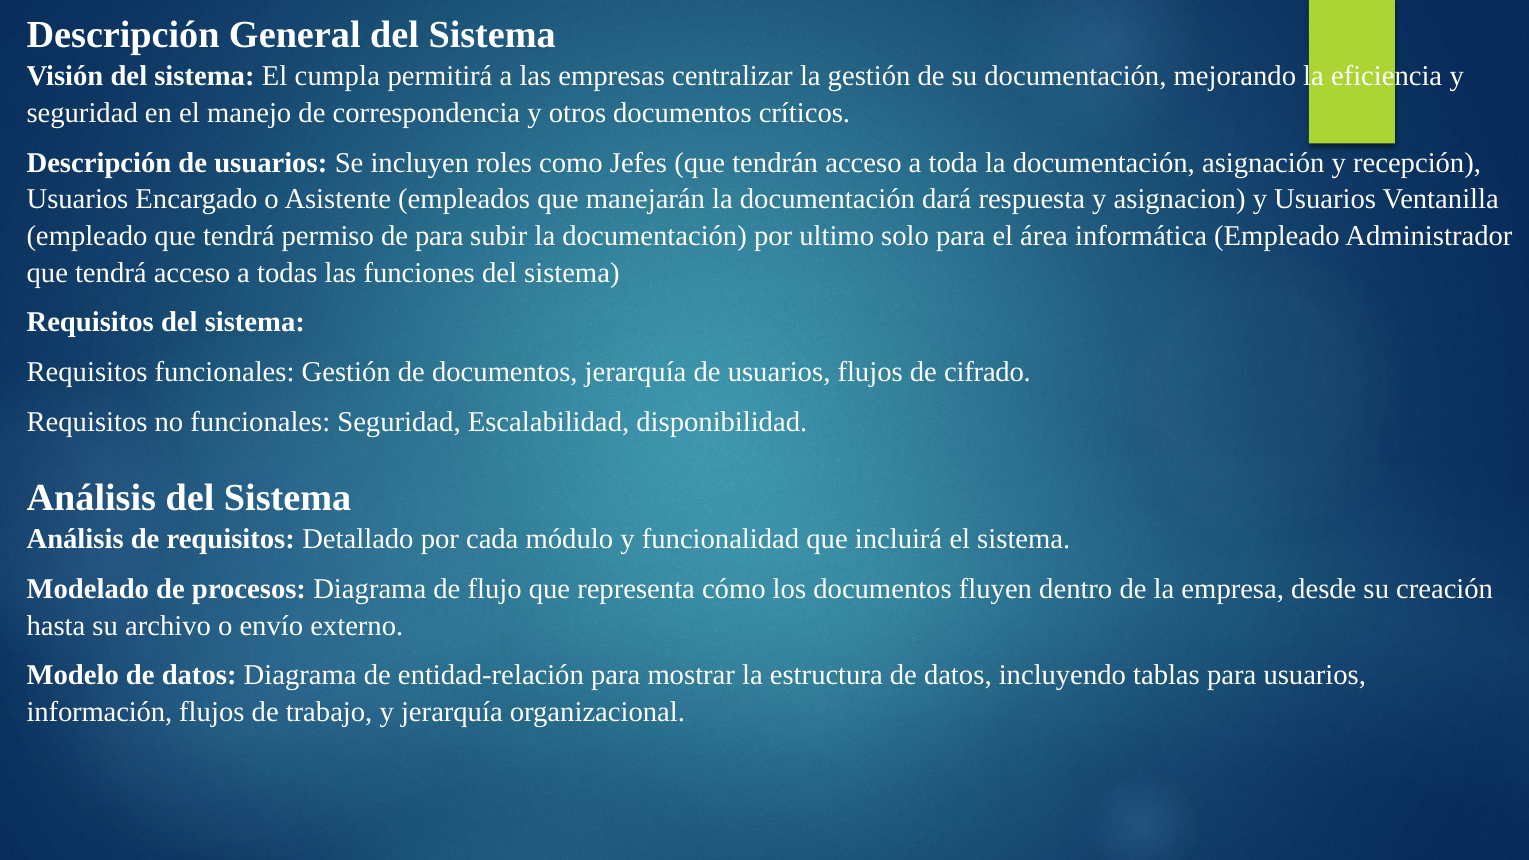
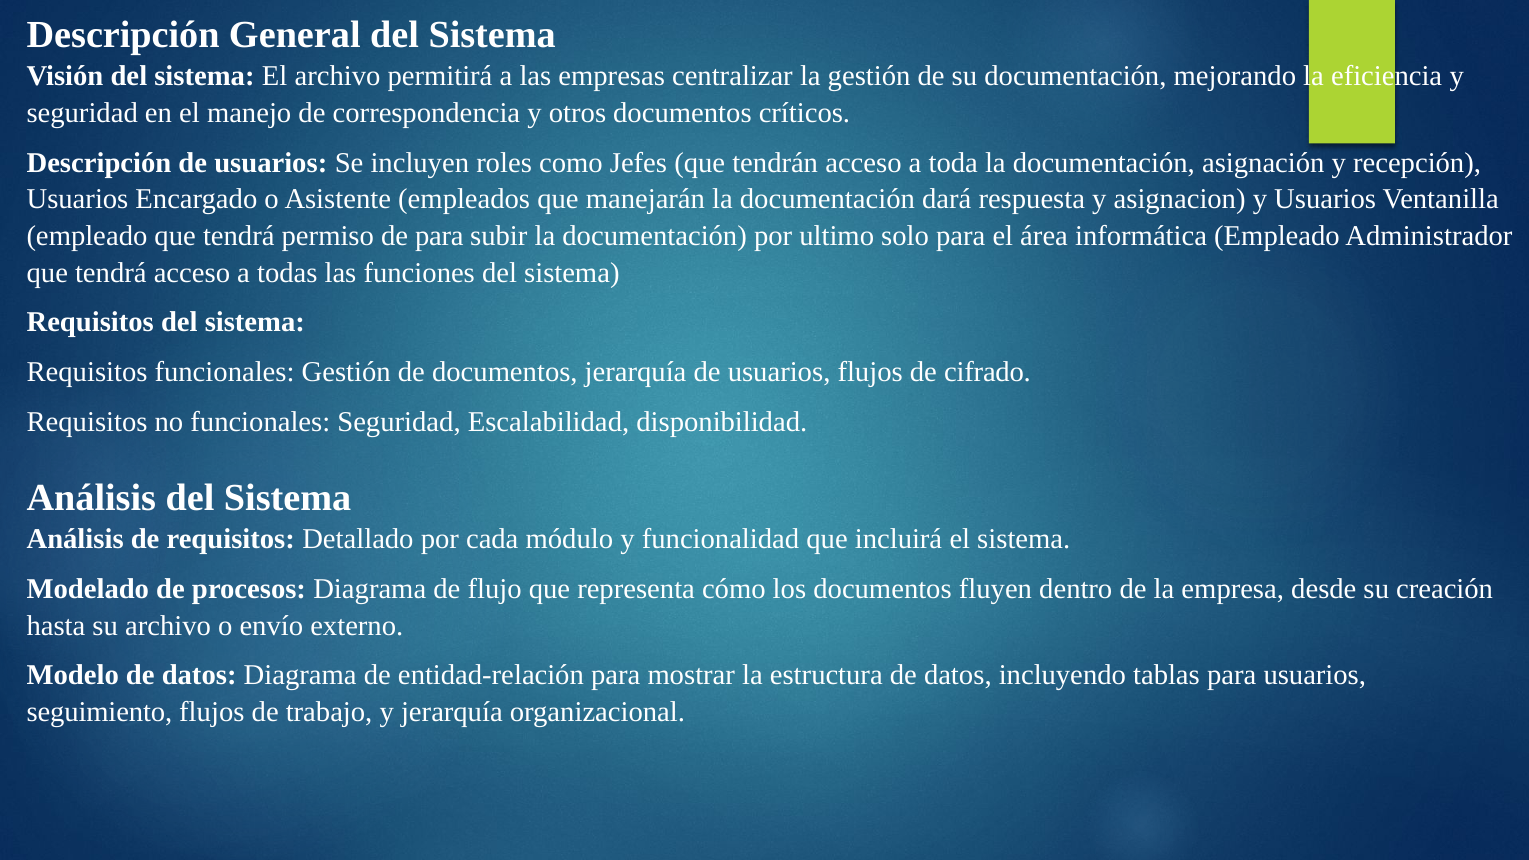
El cumpla: cumpla -> archivo (337, 76)
información: información -> seguimiento (99, 712)
